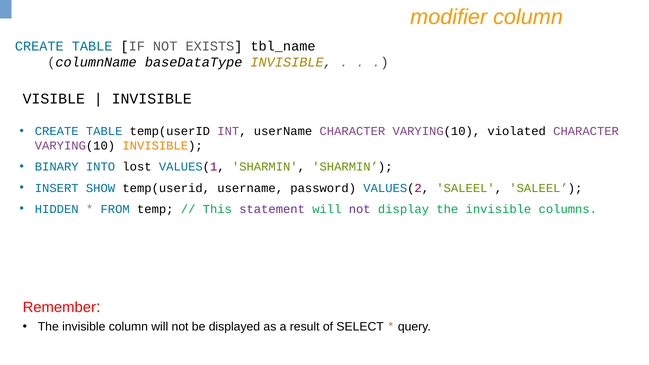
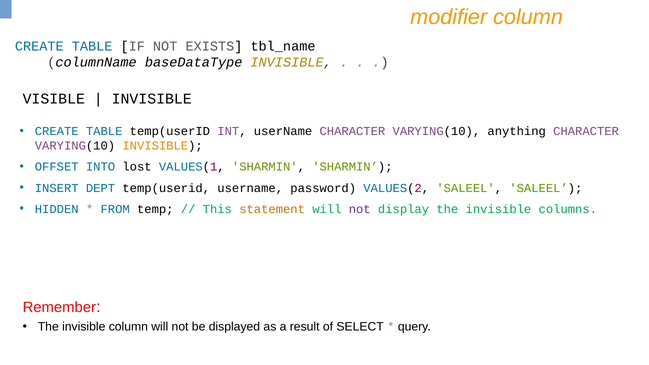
violated: violated -> anything (517, 131)
BINARY: BINARY -> OFFSET (57, 167)
SHOW: SHOW -> DEPT (101, 188)
statement colour: purple -> orange (272, 209)
